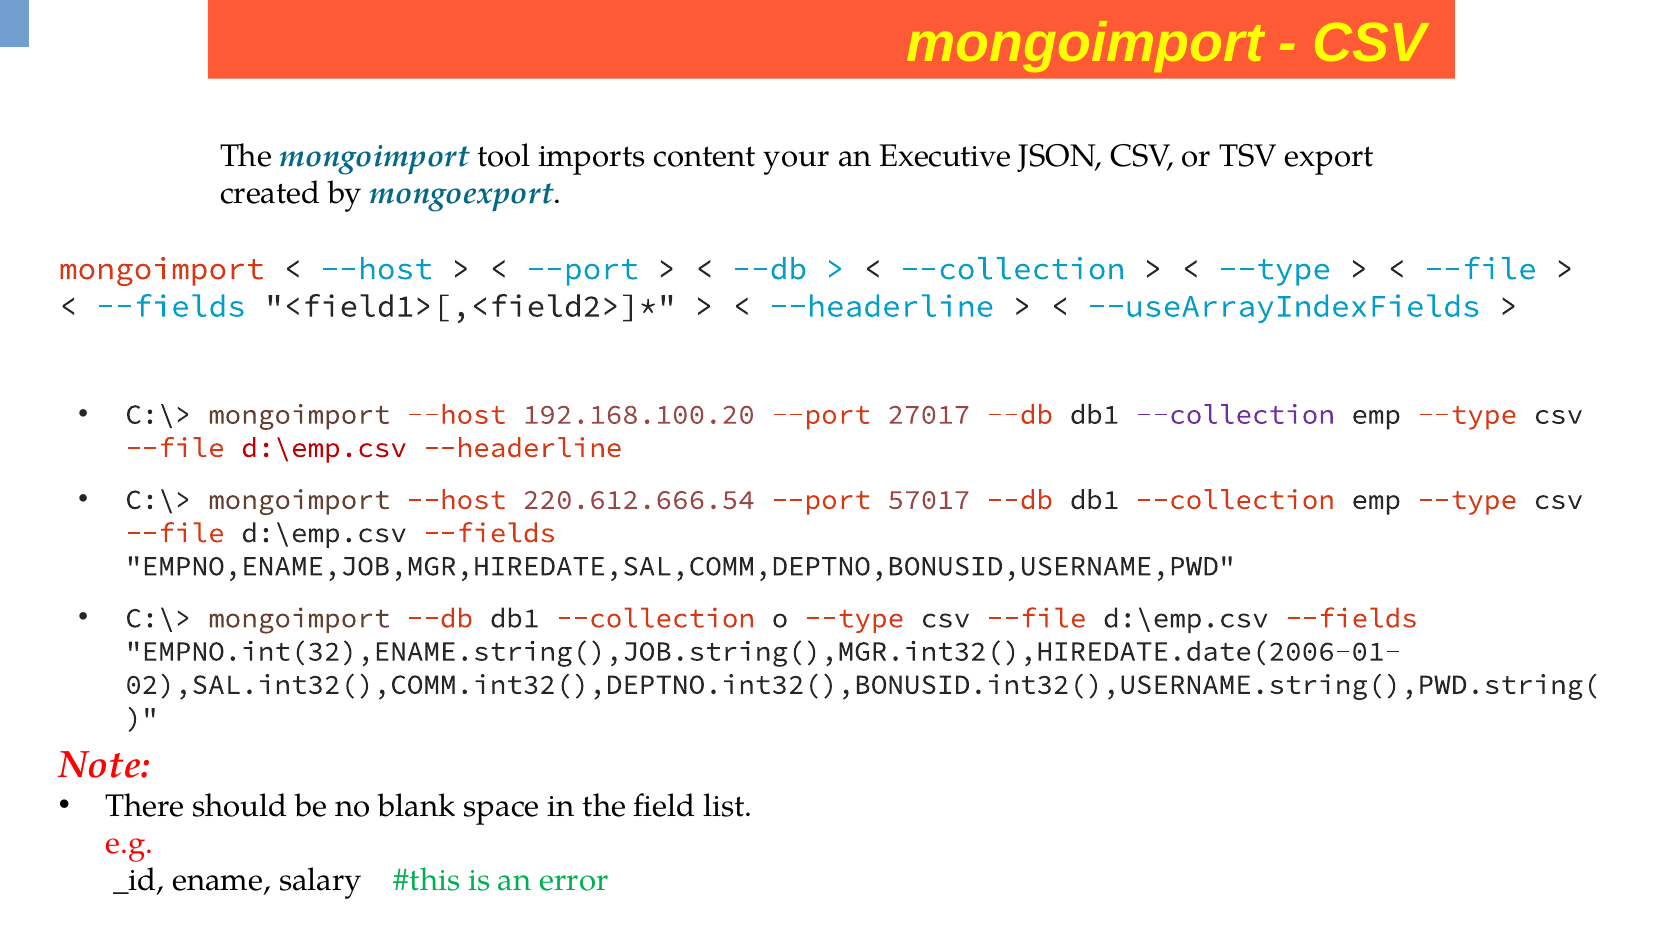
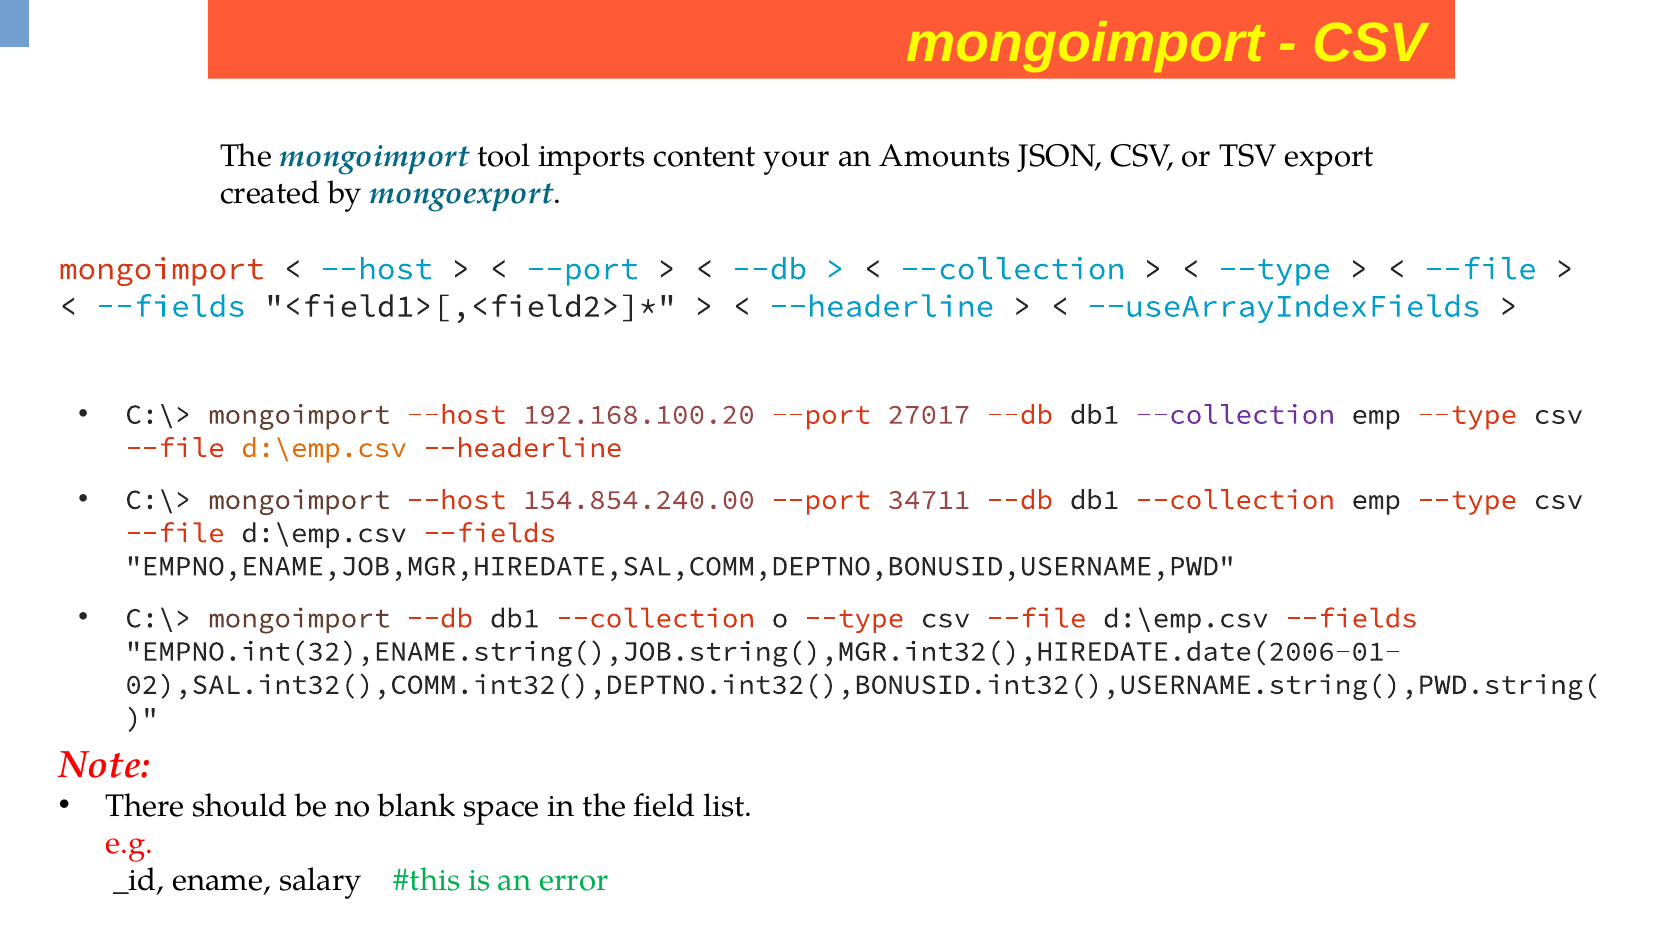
Executive: Executive -> Amounts (945, 156)
d:\emp.csv colour: red -> orange (324, 448)
220.612.666.54: 220.612.666.54 -> 154.854.240.00 (639, 500)
57017: 57017 -> 34711 (929, 500)
